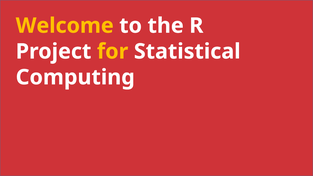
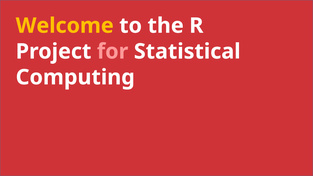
for colour: yellow -> pink (113, 51)
